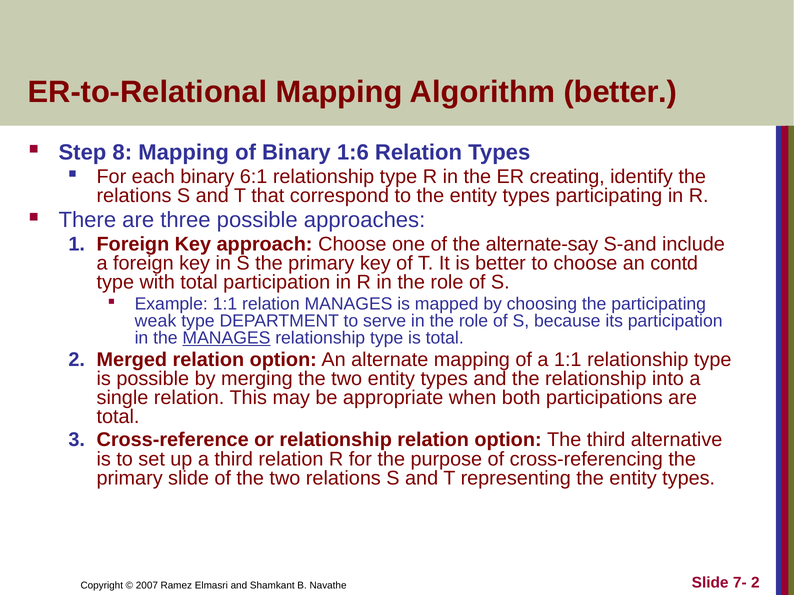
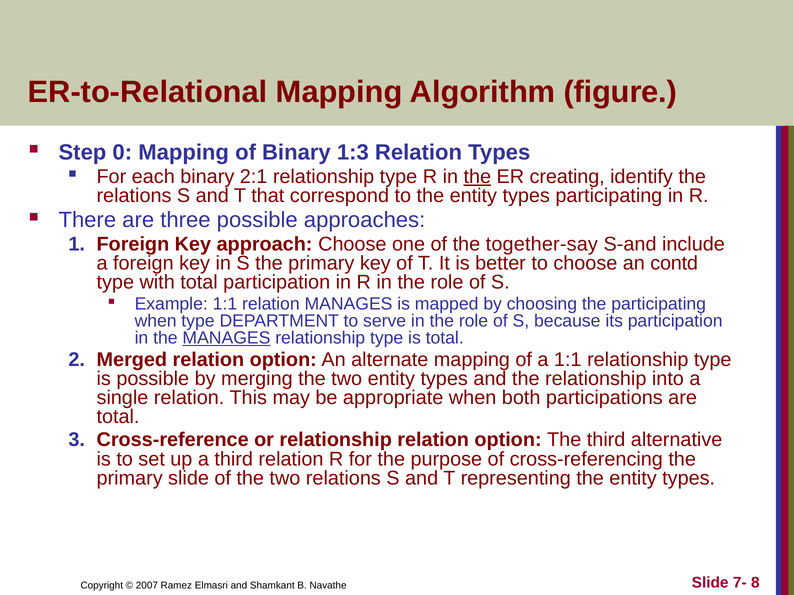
Algorithm better: better -> figure (620, 92)
8: 8 -> 0 (122, 153)
1:6: 1:6 -> 1:3 (353, 153)
6:1: 6:1 -> 2:1 (254, 177)
the underline: none -> present (477, 177)
alternate-say: alternate-say -> together-say (542, 244)
weak: weak -> when (156, 321)
7- 2: 2 -> 8 (755, 583)
